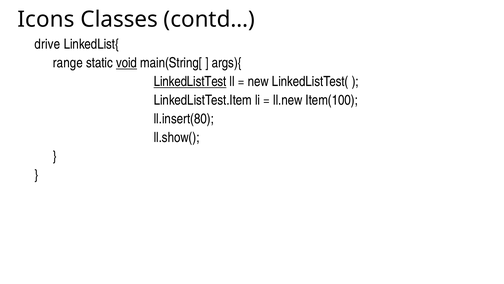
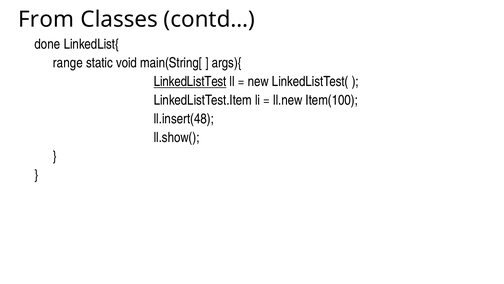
Icons: Icons -> From (46, 19)
drive: drive -> done (47, 44)
void underline: present -> none (127, 63)
ll.insert(80: ll.insert(80 -> ll.insert(48 (184, 119)
